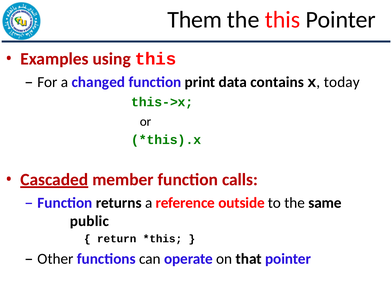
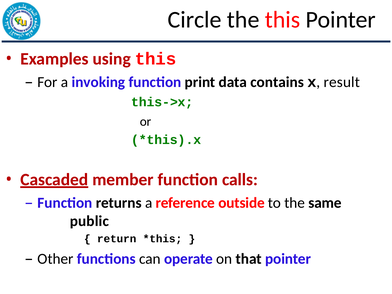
Them: Them -> Circle (195, 20)
changed: changed -> invoking (98, 82)
today: today -> result (342, 82)
